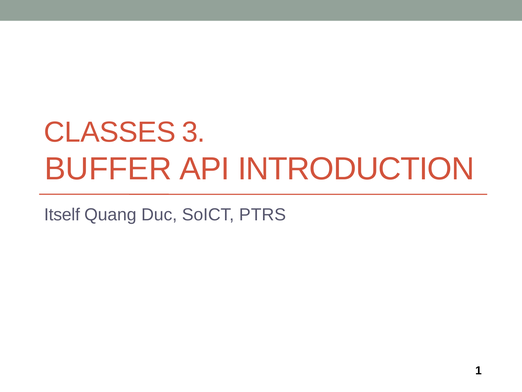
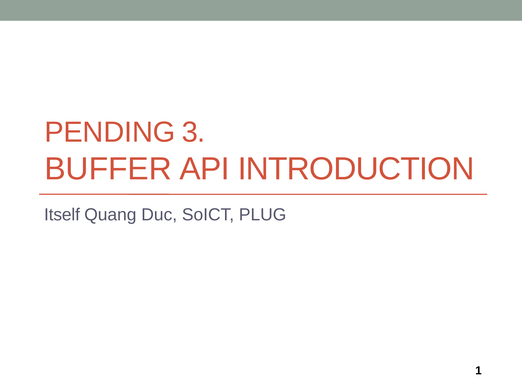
CLASSES: CLASSES -> PENDING (110, 132)
PTRS: PTRS -> PLUG (263, 214)
